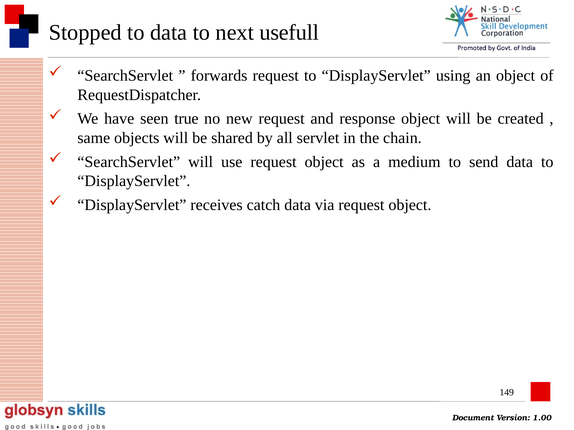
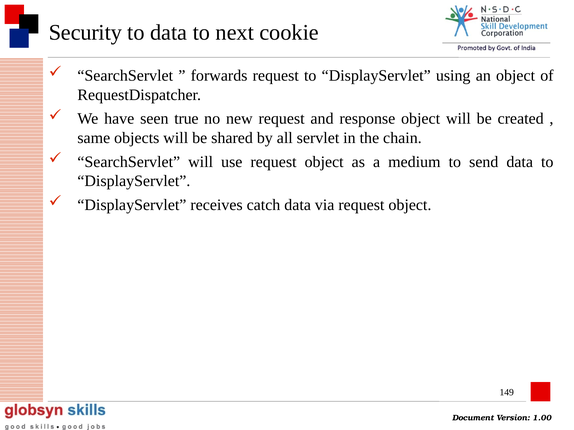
Stopped: Stopped -> Security (85, 33)
usefull: usefull -> cookie (289, 33)
